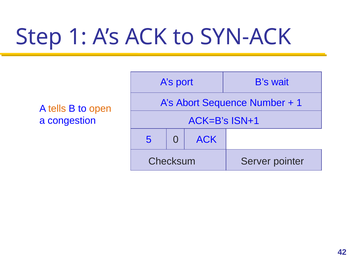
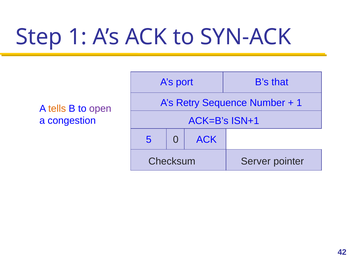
wait: wait -> that (280, 82)
Abort: Abort -> Retry (188, 103)
open colour: orange -> purple (100, 108)
